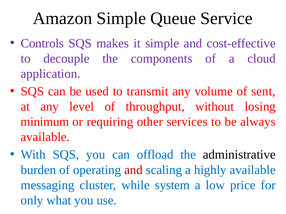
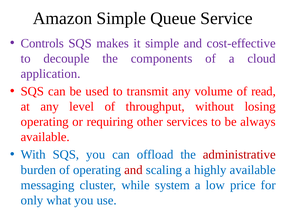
sent: sent -> read (264, 92)
minimum: minimum -> operating (45, 122)
administrative colour: black -> red (239, 155)
